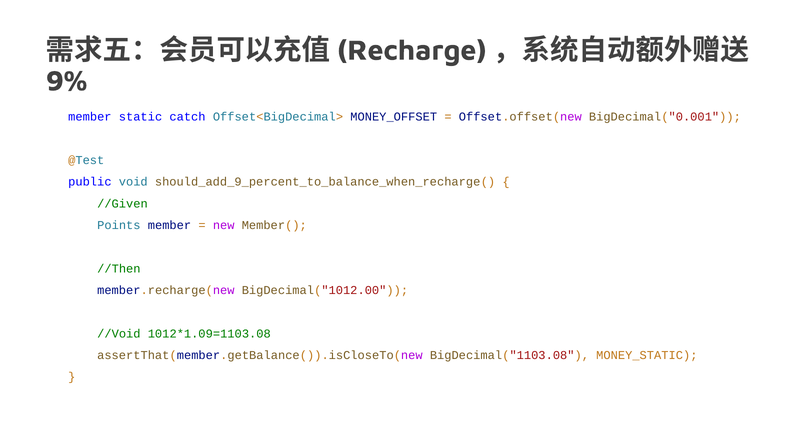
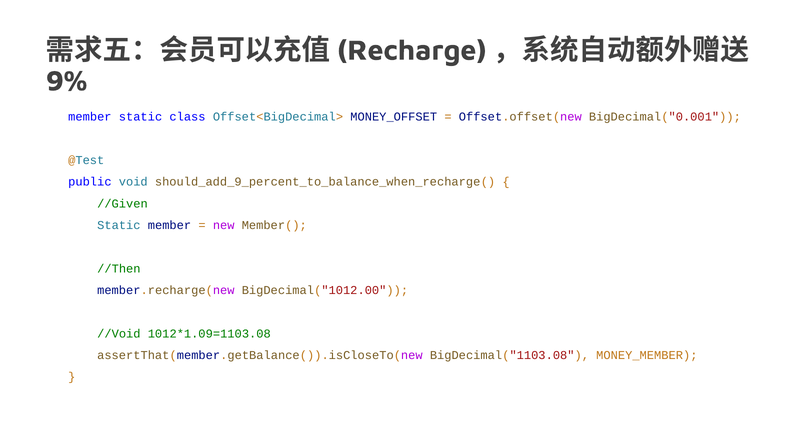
catch: catch -> class (188, 117)
Points: Points -> Static (119, 225)
MONEY_STATIC: MONEY_STATIC -> MONEY_MEMBER (647, 355)
